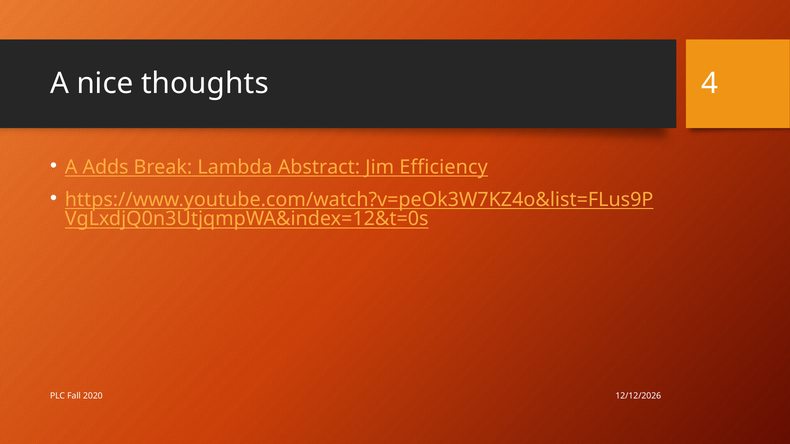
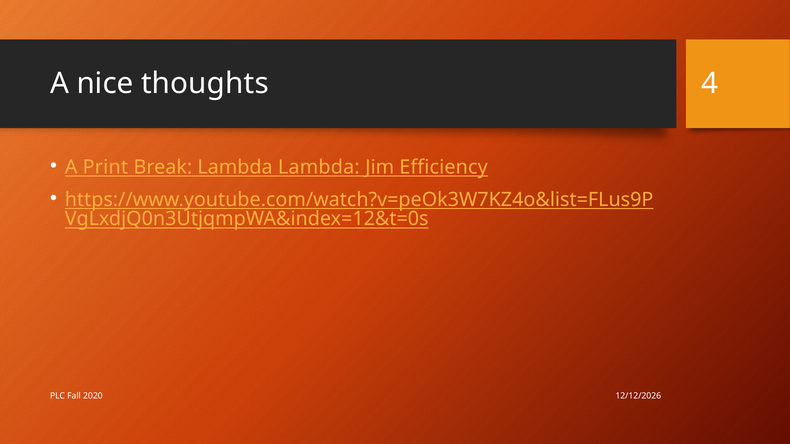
Adds: Adds -> Print (105, 167)
Lambda Abstract: Abstract -> Lambda (319, 167)
